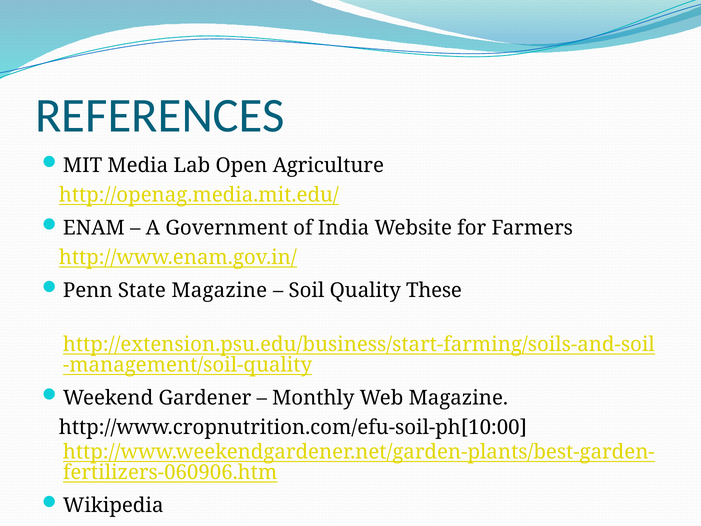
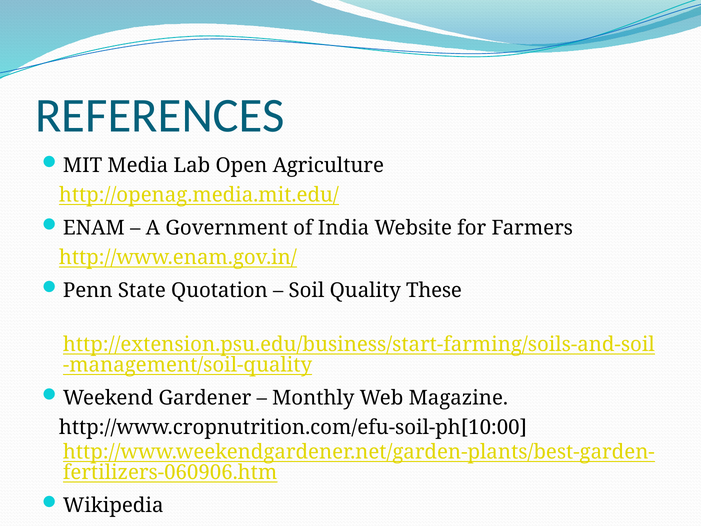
State Magazine: Magazine -> Quotation (219, 290)
